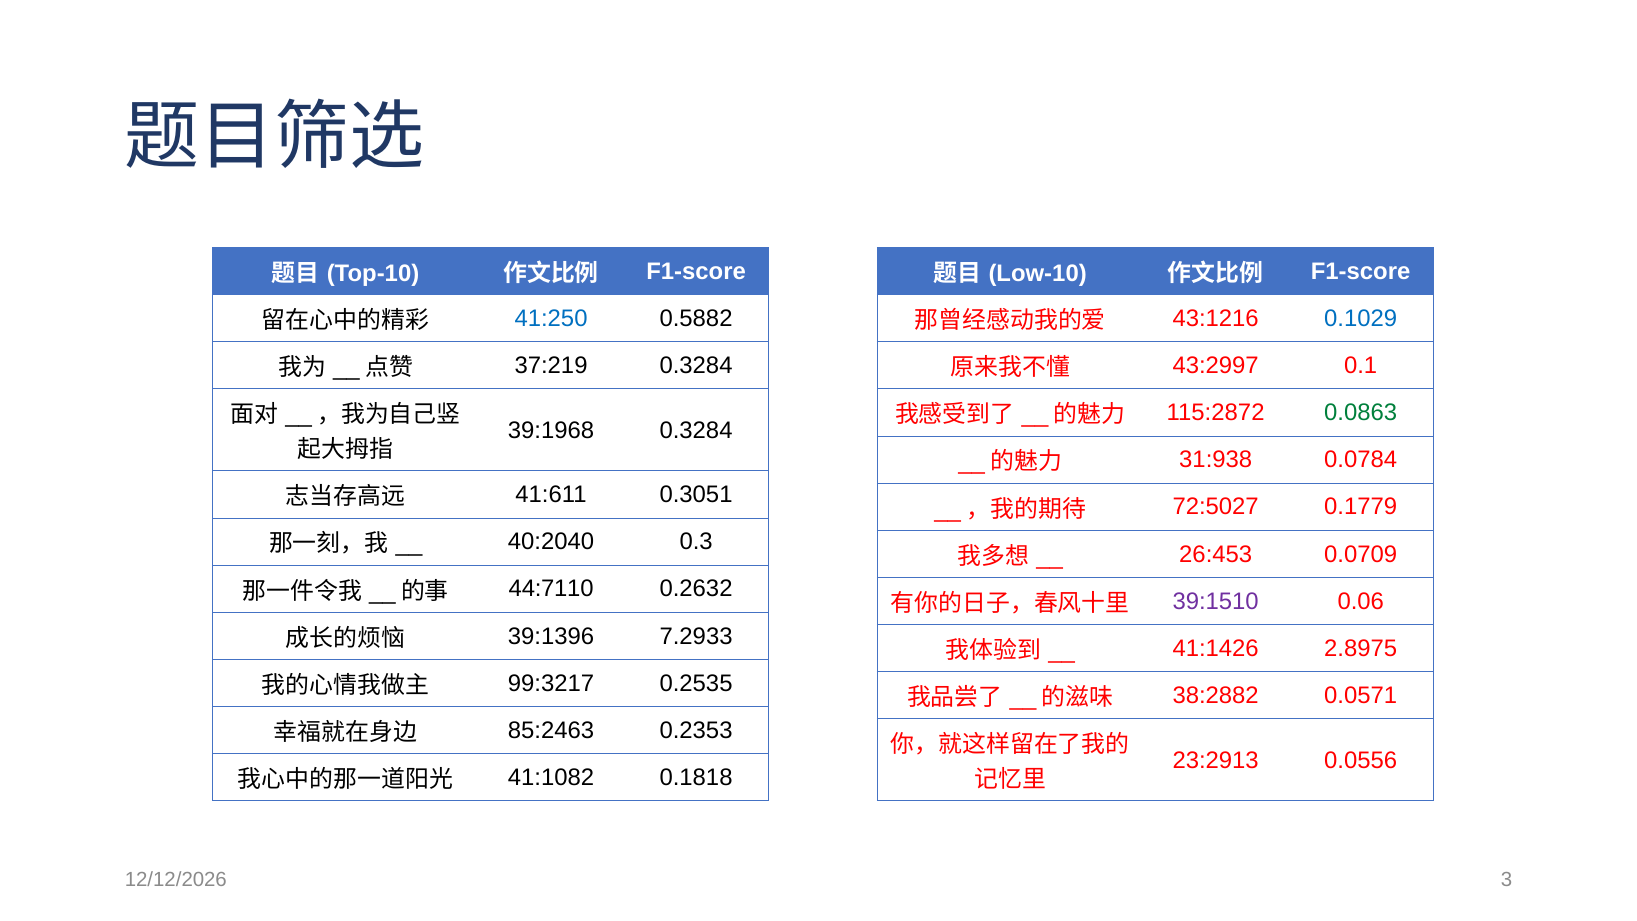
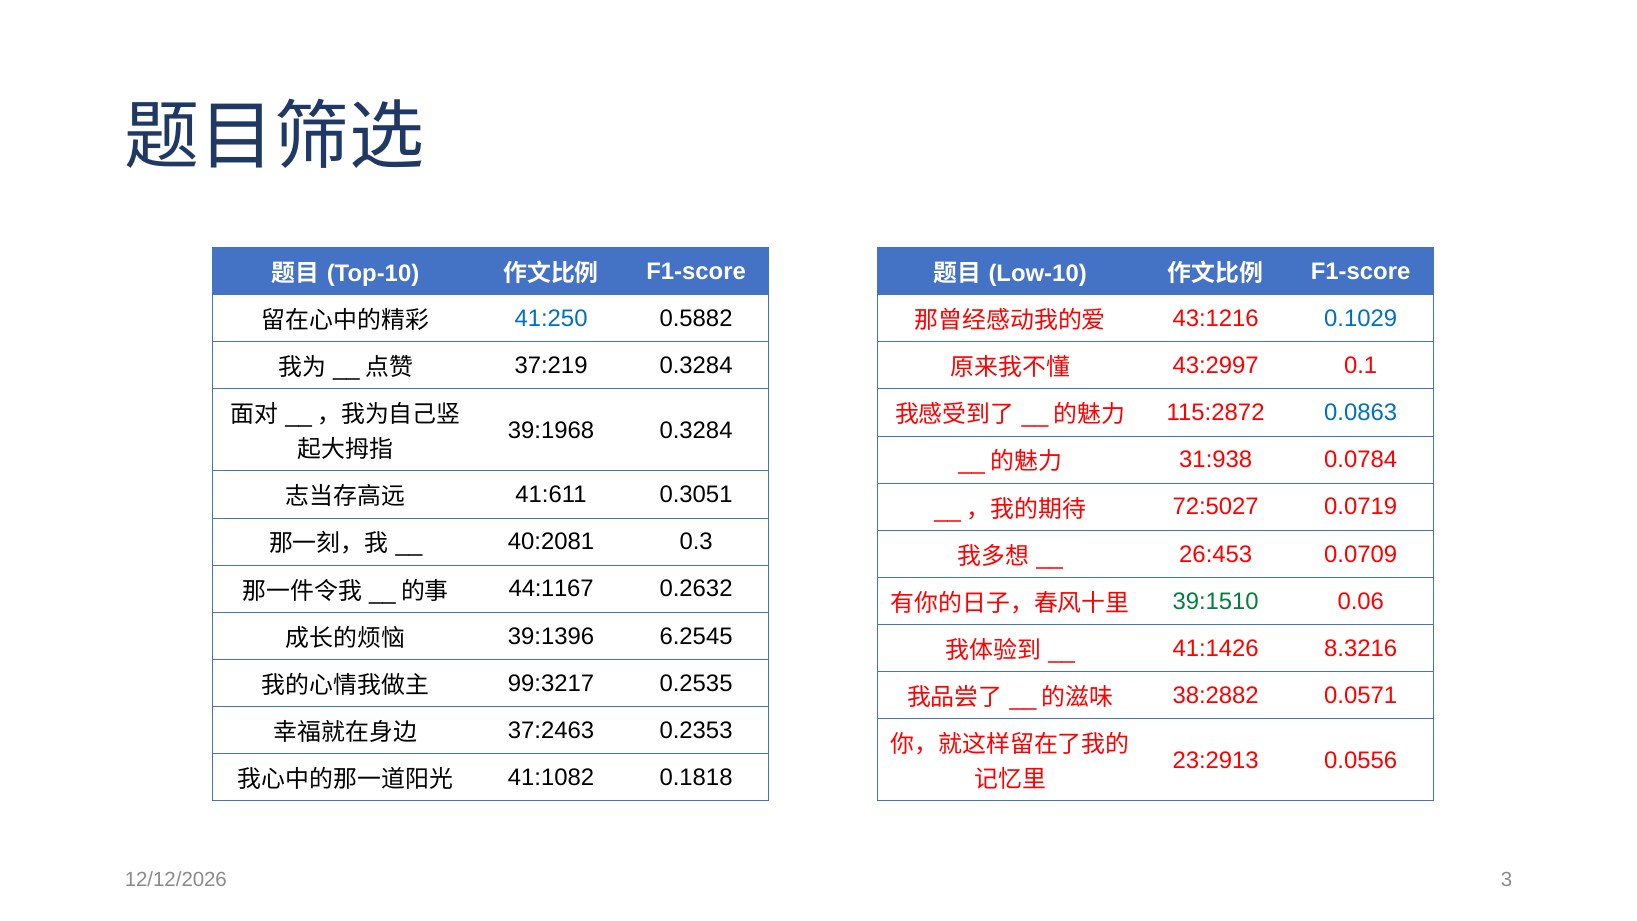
0.0863 colour: green -> blue (1361, 413)
0.1779: 0.1779 -> 0.0719 (1361, 507)
40:2040: 40:2040 -> 40:2081 (551, 542)
44:7110: 44:7110 -> 44:1167 (551, 589)
39:1510 colour: purple -> green (1216, 601)
7.2933: 7.2933 -> 6.2545 (696, 636)
2.8975: 2.8975 -> 8.3216 (1361, 648)
85:2463: 85:2463 -> 37:2463 (551, 730)
